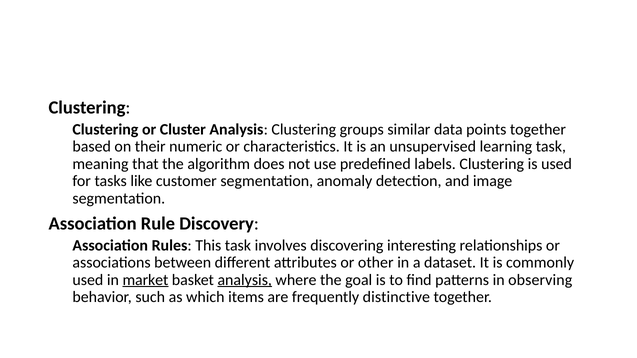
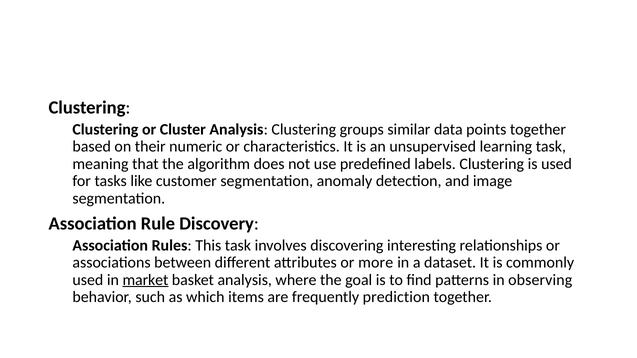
other: other -> more (376, 263)
analysis underline: present -> none (245, 280)
distinctive: distinctive -> prediction (396, 297)
